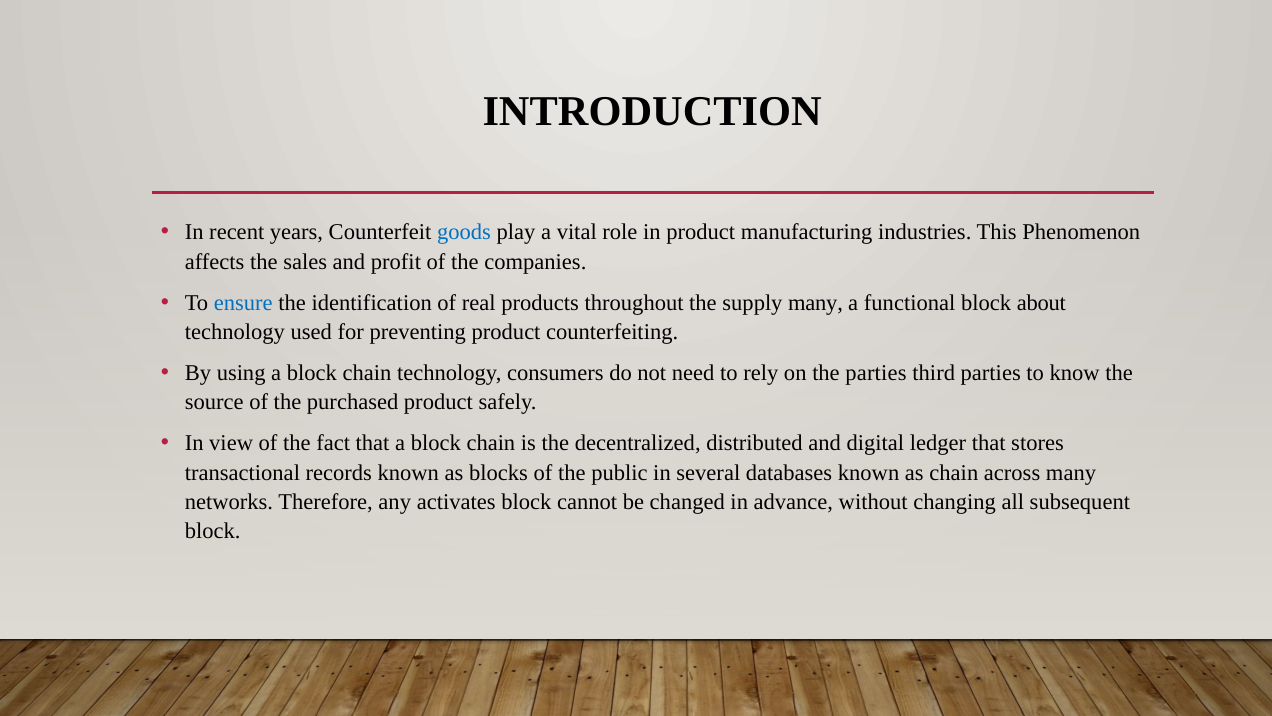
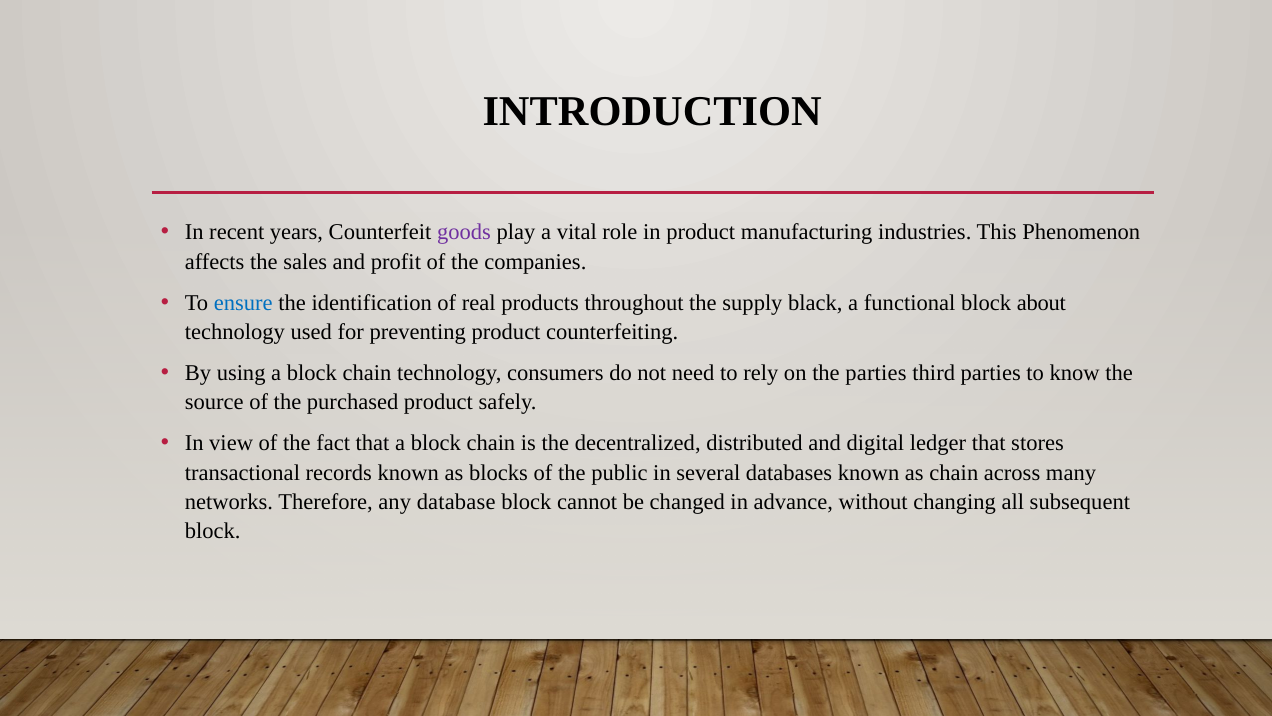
goods colour: blue -> purple (464, 232)
supply many: many -> black (815, 303)
activates: activates -> database (456, 501)
